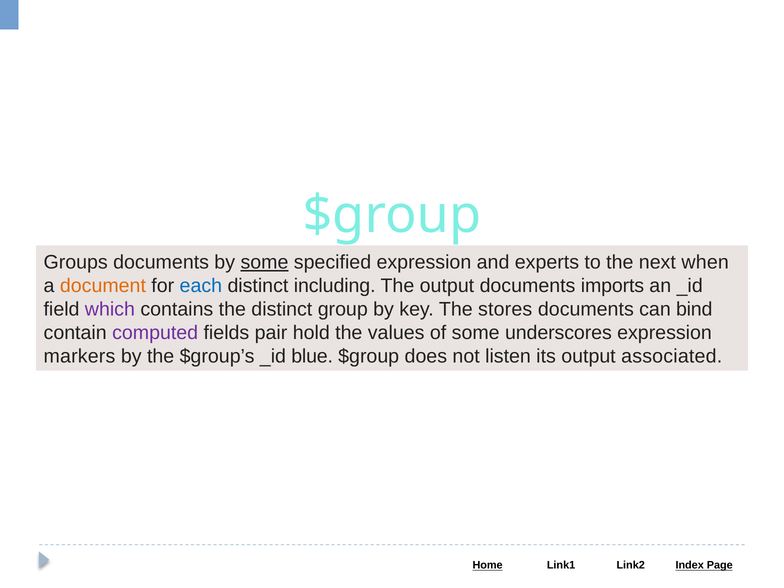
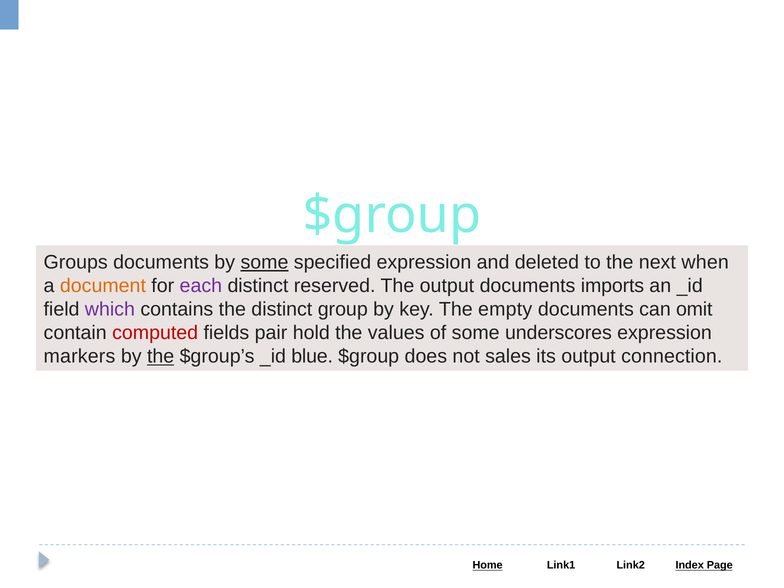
experts: experts -> deleted (547, 262)
each colour: blue -> purple (201, 286)
including: including -> reserved (335, 286)
stores: stores -> empty (505, 309)
bind: bind -> omit (694, 309)
computed colour: purple -> red (155, 333)
the underline: none -> present (161, 356)
listen: listen -> sales (508, 356)
associated: associated -> connection (672, 356)
